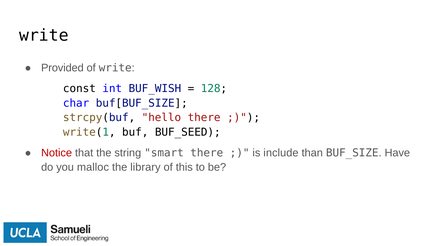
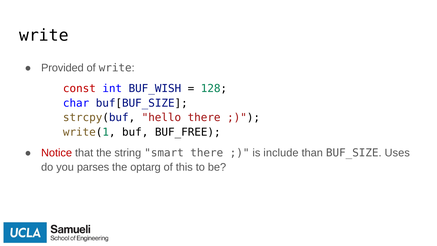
const colour: black -> red (79, 88)
BUF_SEED: BUF_SEED -> BUF_FREE (188, 132)
Have: Have -> Uses (397, 153)
malloc: malloc -> parses (93, 167)
library: library -> optarg (145, 167)
